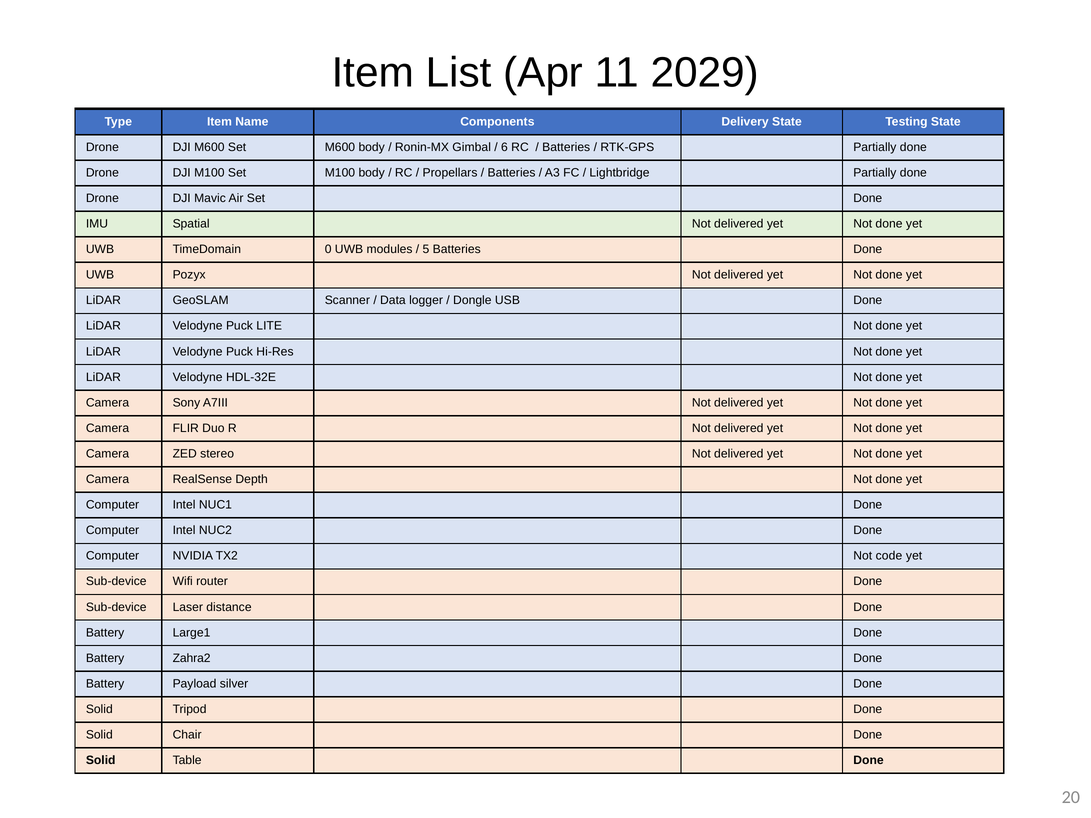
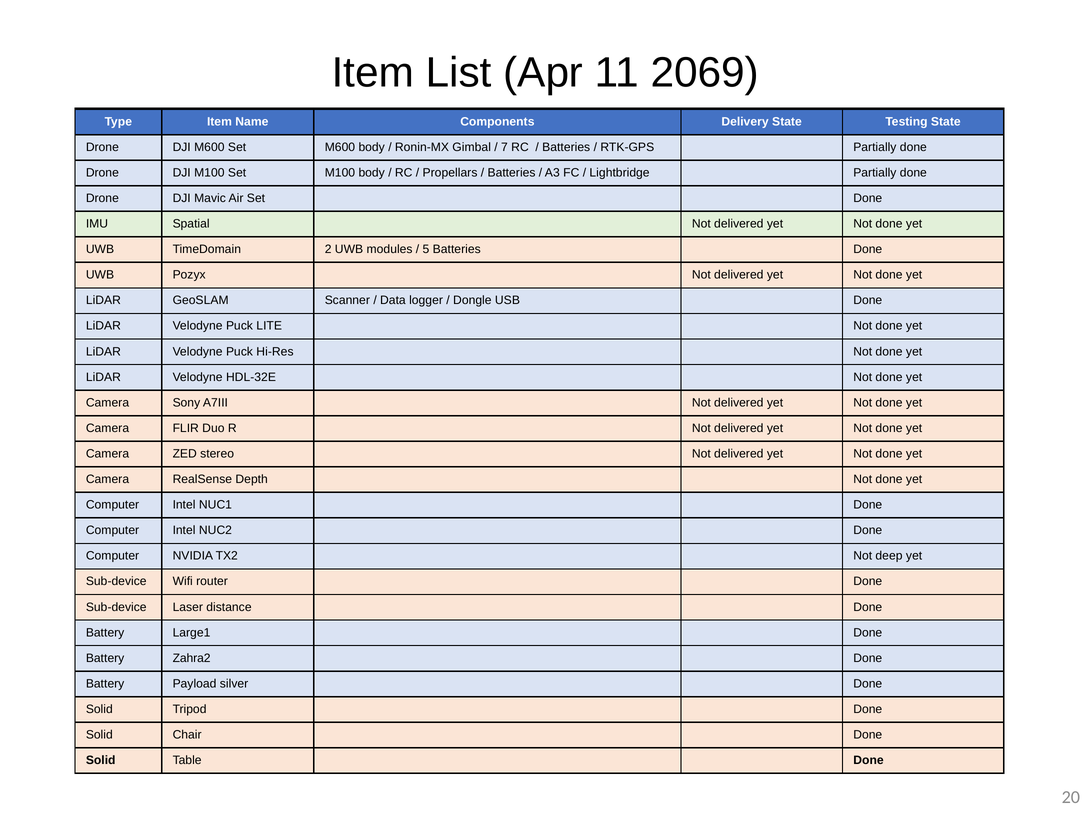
2029: 2029 -> 2069 (705, 73)
6: 6 -> 7 (504, 147)
0: 0 -> 2 (328, 249)
code: code -> deep (889, 556)
